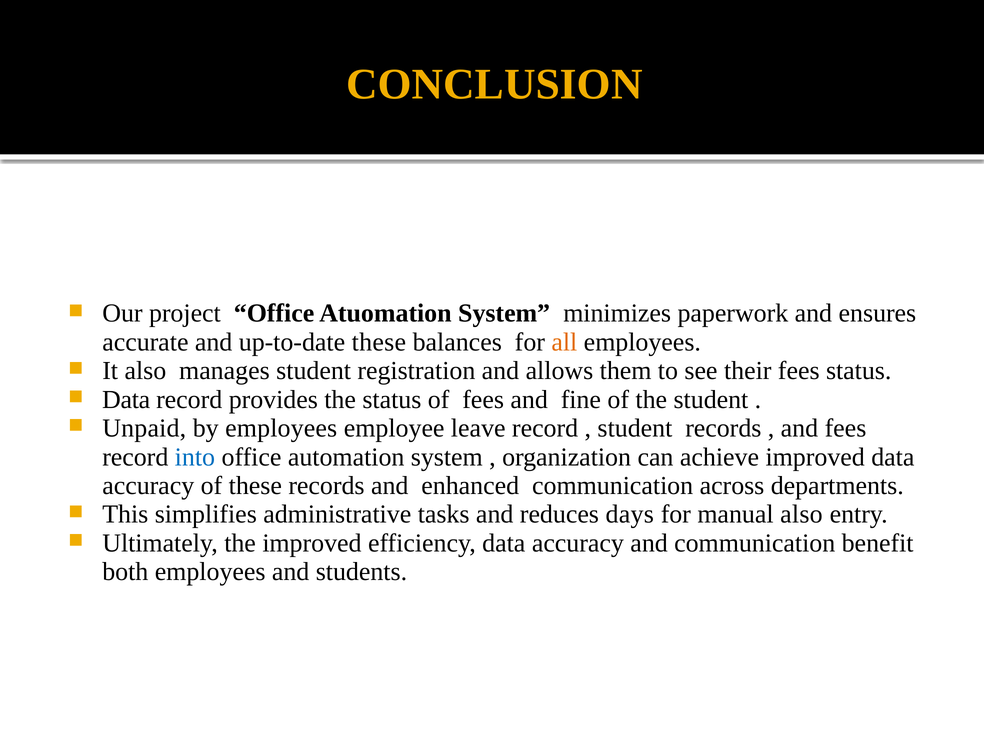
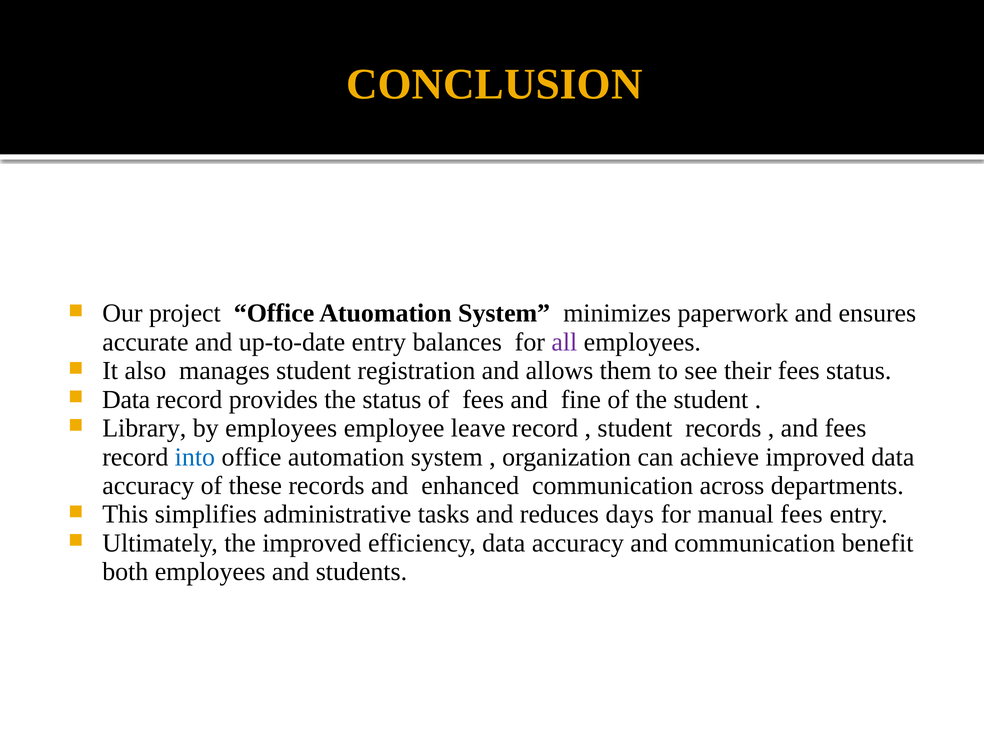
up-to-date these: these -> entry (379, 342)
all colour: orange -> purple (564, 342)
Unpaid: Unpaid -> Library (144, 428)
manual also: also -> fees (801, 514)
